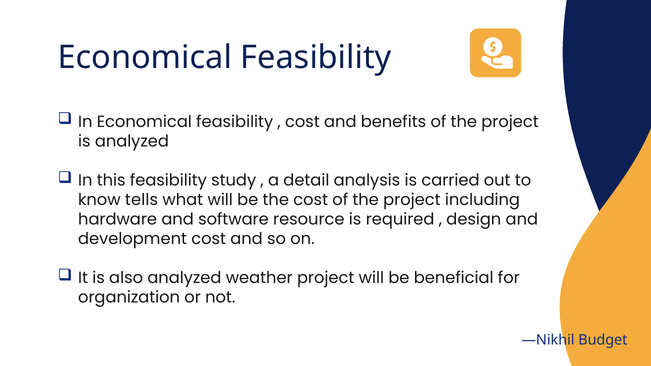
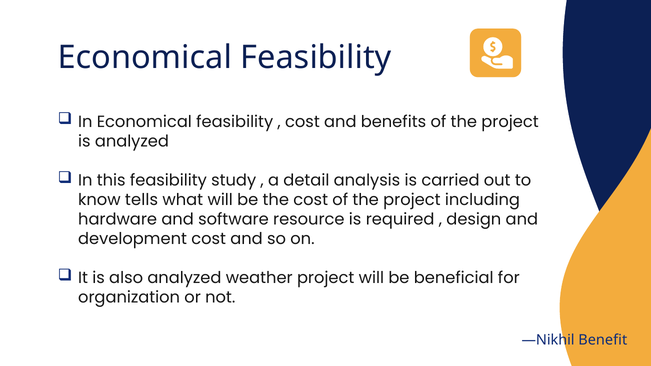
Budget: Budget -> Benefit (603, 340)
